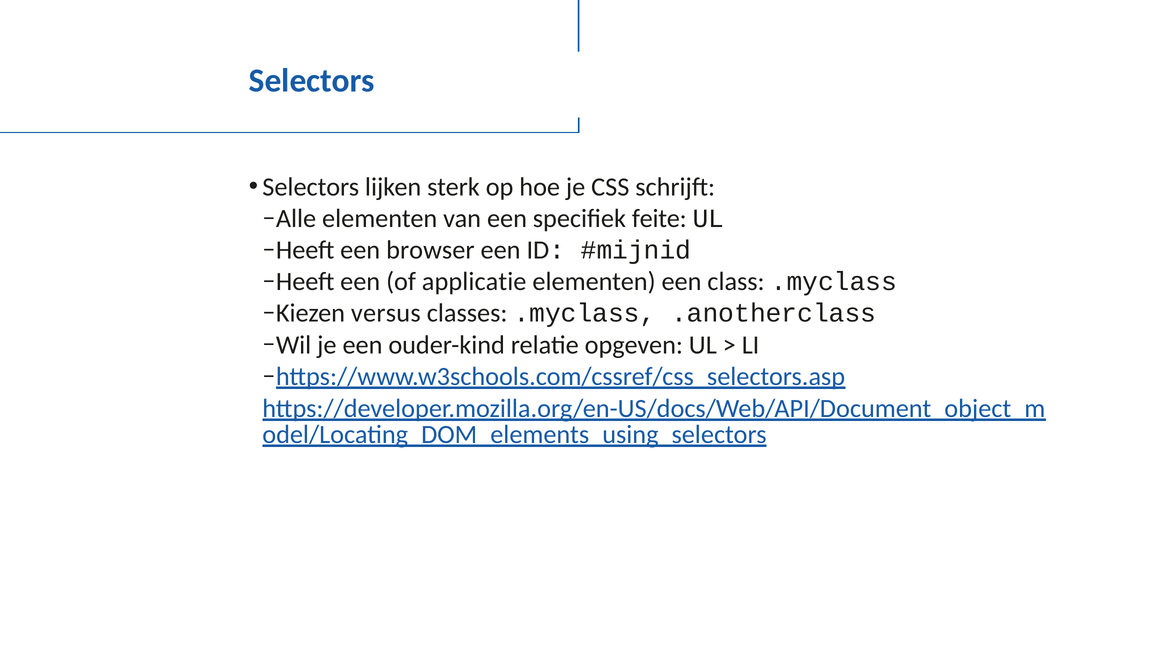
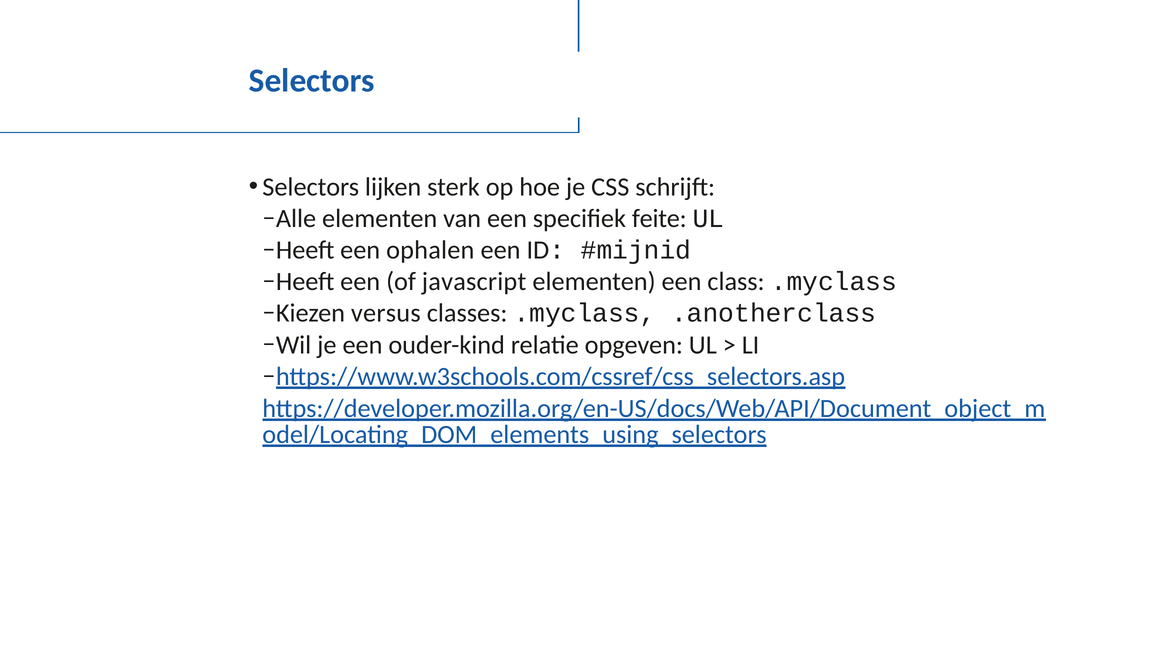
browser: browser -> ophalen (430, 250)
applicatie: applicatie -> javascript (474, 282)
